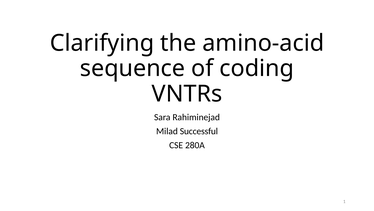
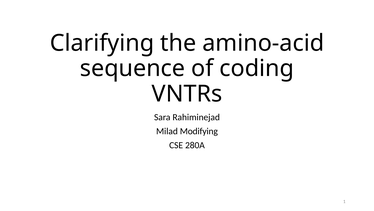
Successful: Successful -> Modifying (199, 131)
